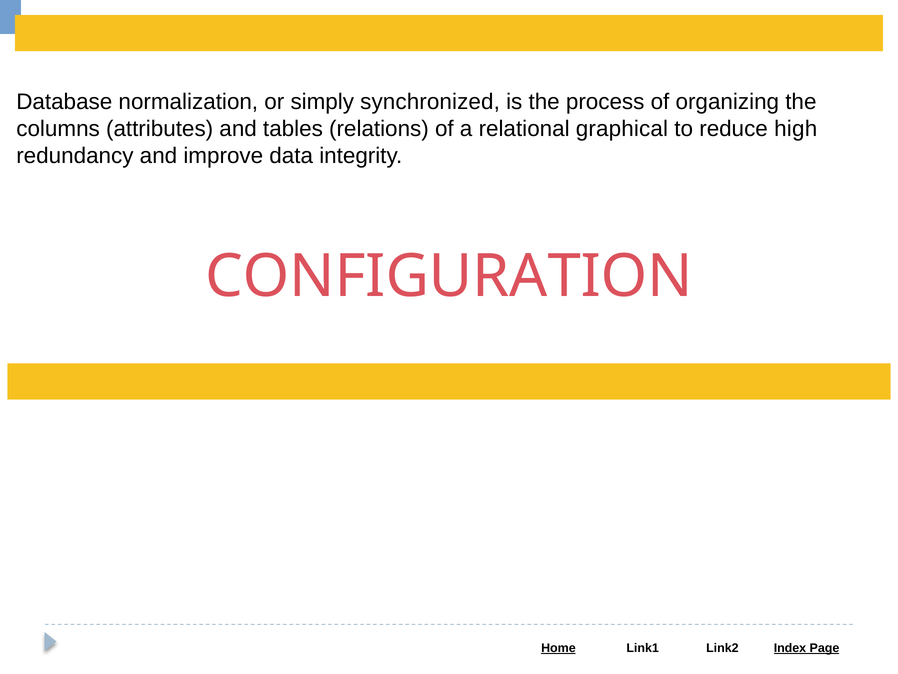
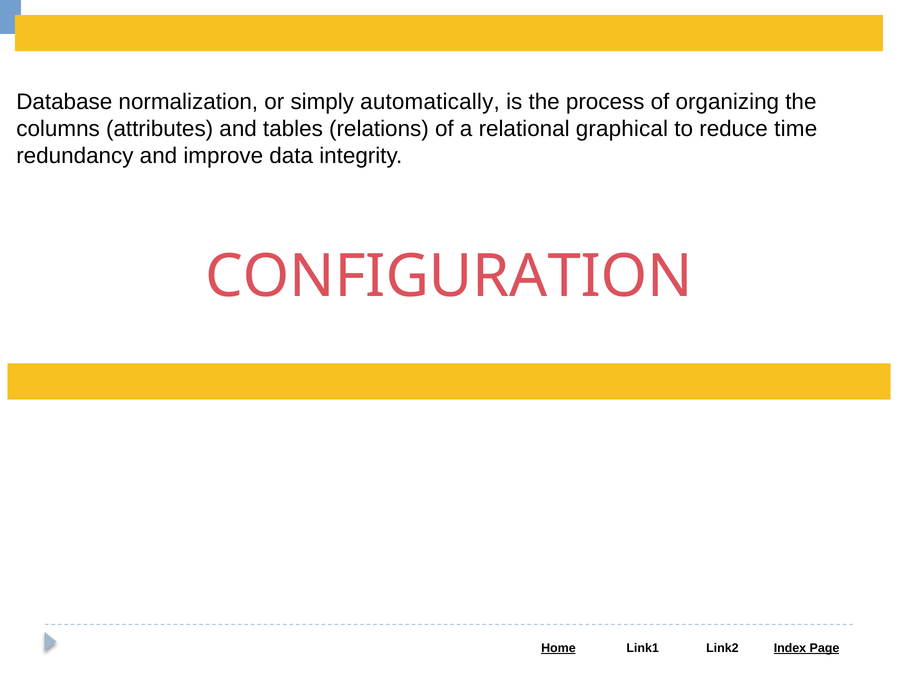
synchronized: synchronized -> automatically (430, 102)
high: high -> time (796, 129)
